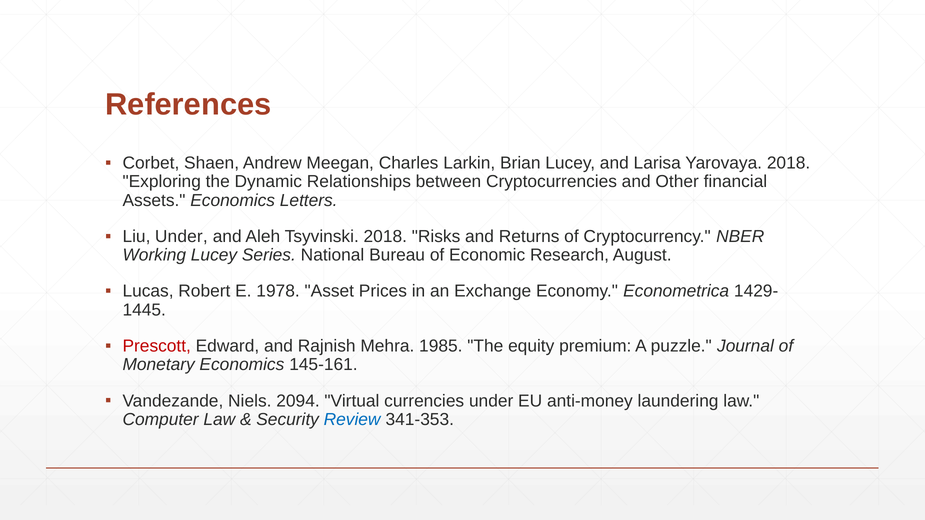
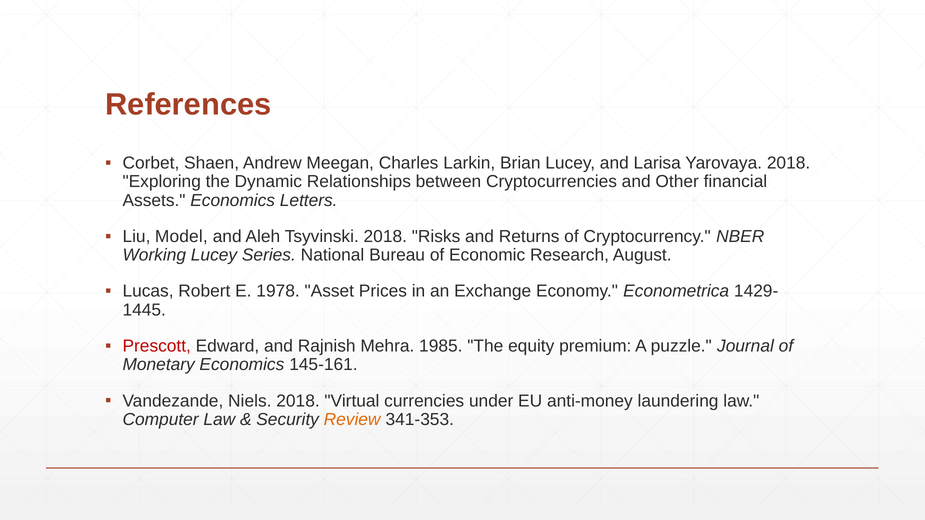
Liu Under: Under -> Model (181, 237)
Niels 2094: 2094 -> 2018 (298, 401)
Review colour: blue -> orange (352, 420)
